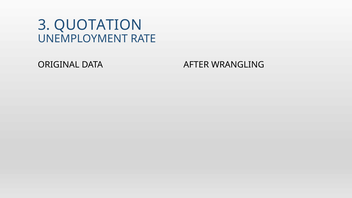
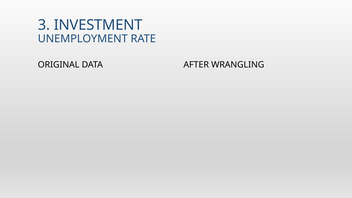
QUOTATION: QUOTATION -> INVESTMENT (98, 25)
